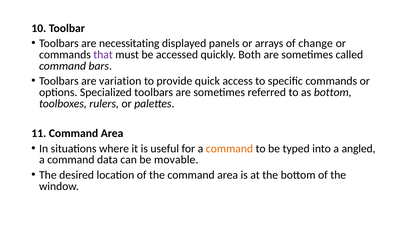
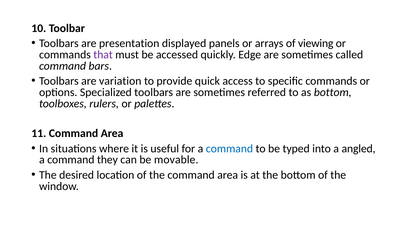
necessitating: necessitating -> presentation (129, 43)
change: change -> viewing (316, 43)
Both: Both -> Edge (250, 55)
command colour: orange -> blue (229, 148)
data: data -> they (107, 160)
